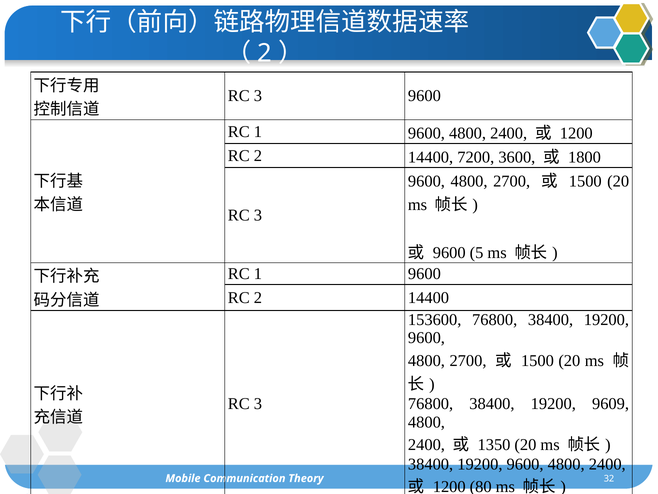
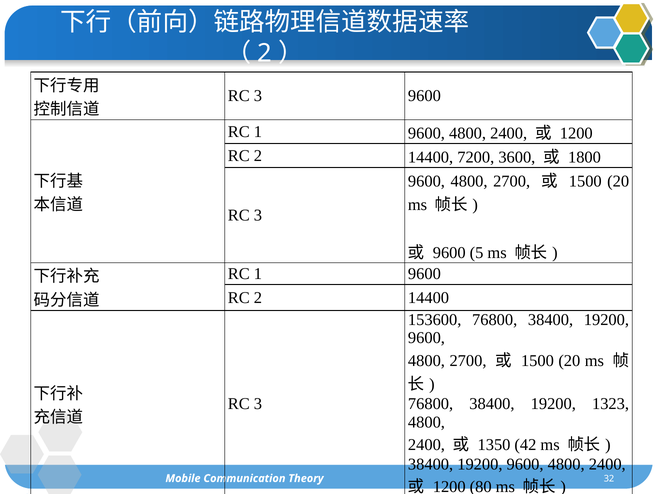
9609: 9609 -> 1323 (611, 403)
1350 20: 20 -> 42 (525, 444)
